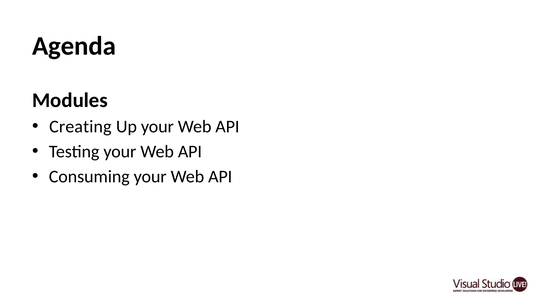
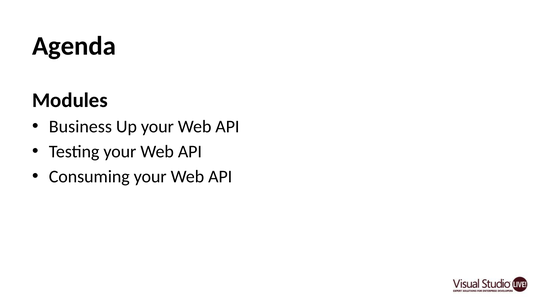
Creating: Creating -> Business (80, 127)
